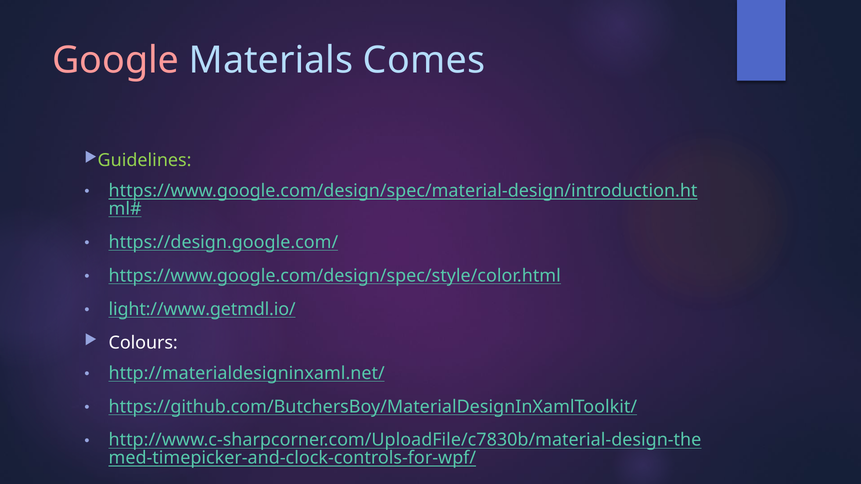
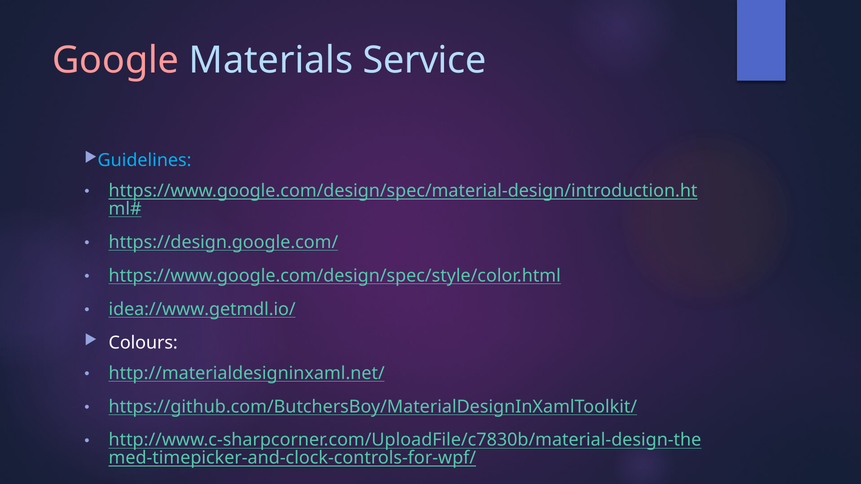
Comes: Comes -> Service (425, 60)
Guidelines colour: light green -> light blue (145, 160)
light://www.getmdl.io/: light://www.getmdl.io/ -> idea://www.getmdl.io/ (202, 309)
